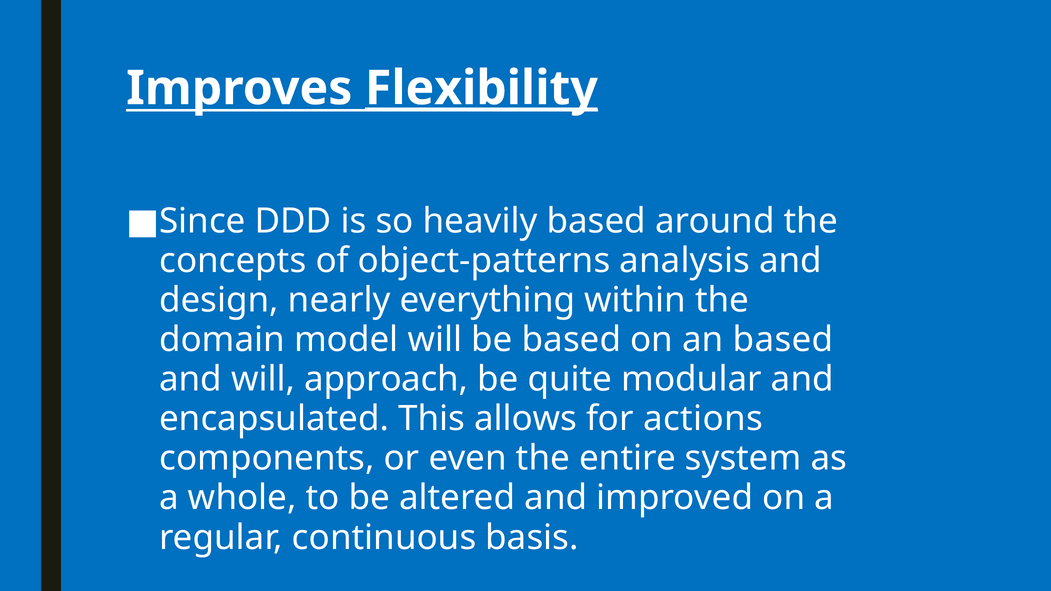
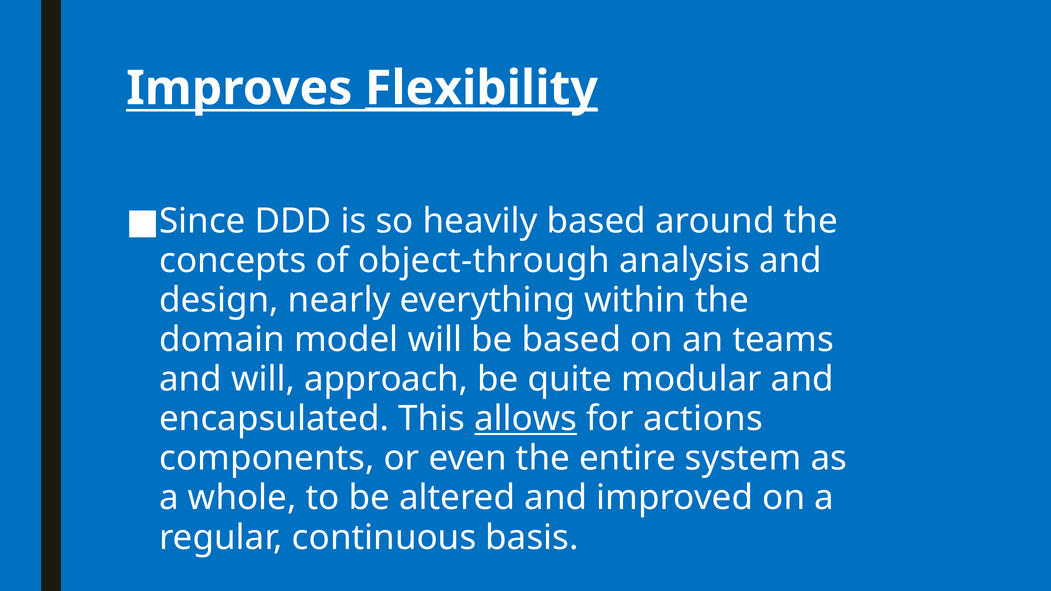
object-patterns: object-patterns -> object-through (484, 261)
an based: based -> teams (783, 340)
allows underline: none -> present (526, 419)
